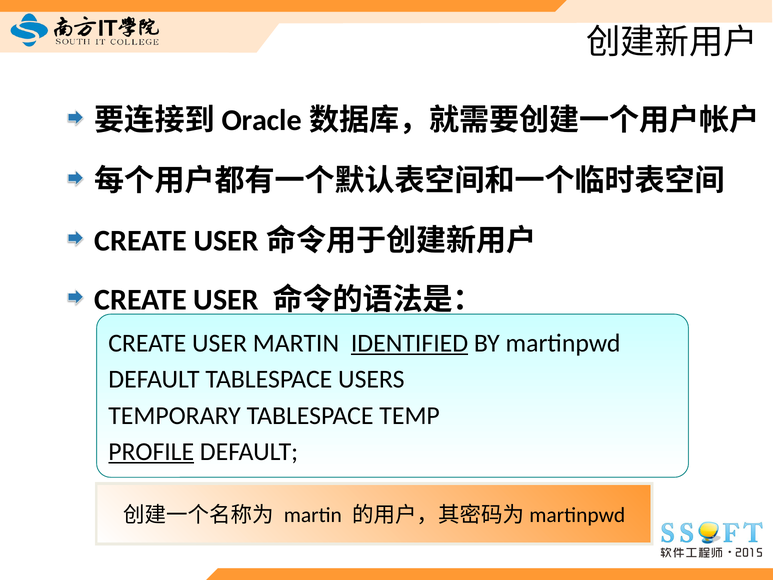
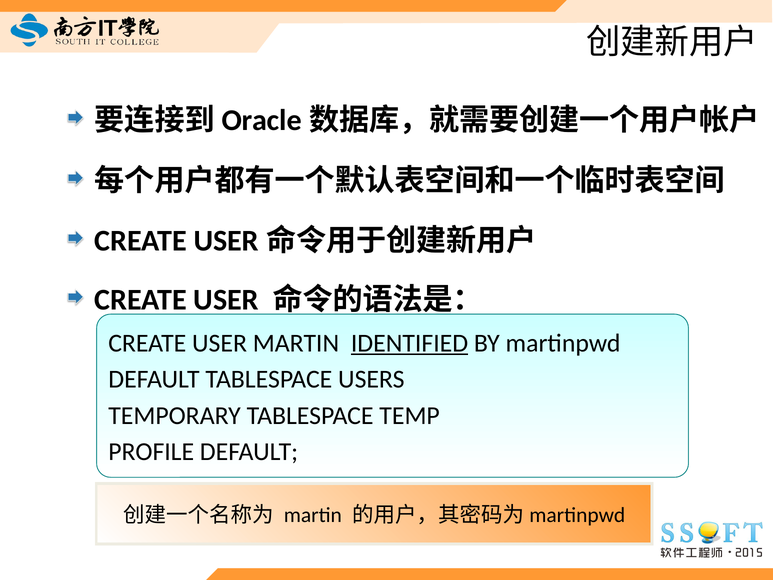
PROFILE underline: present -> none (151, 451)
